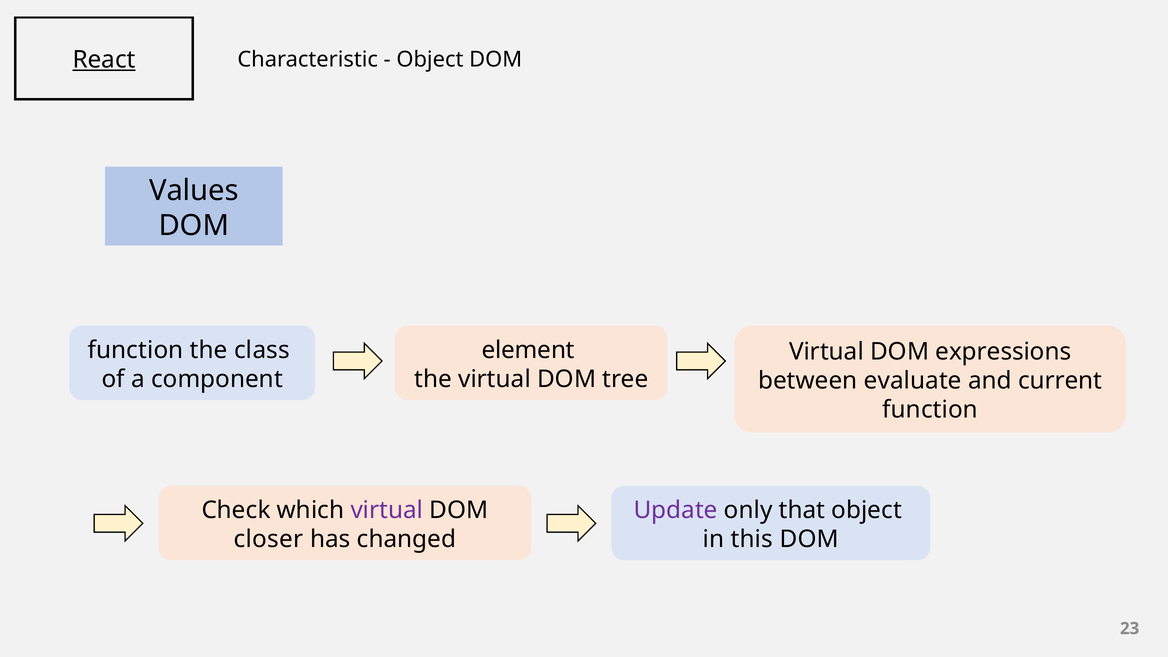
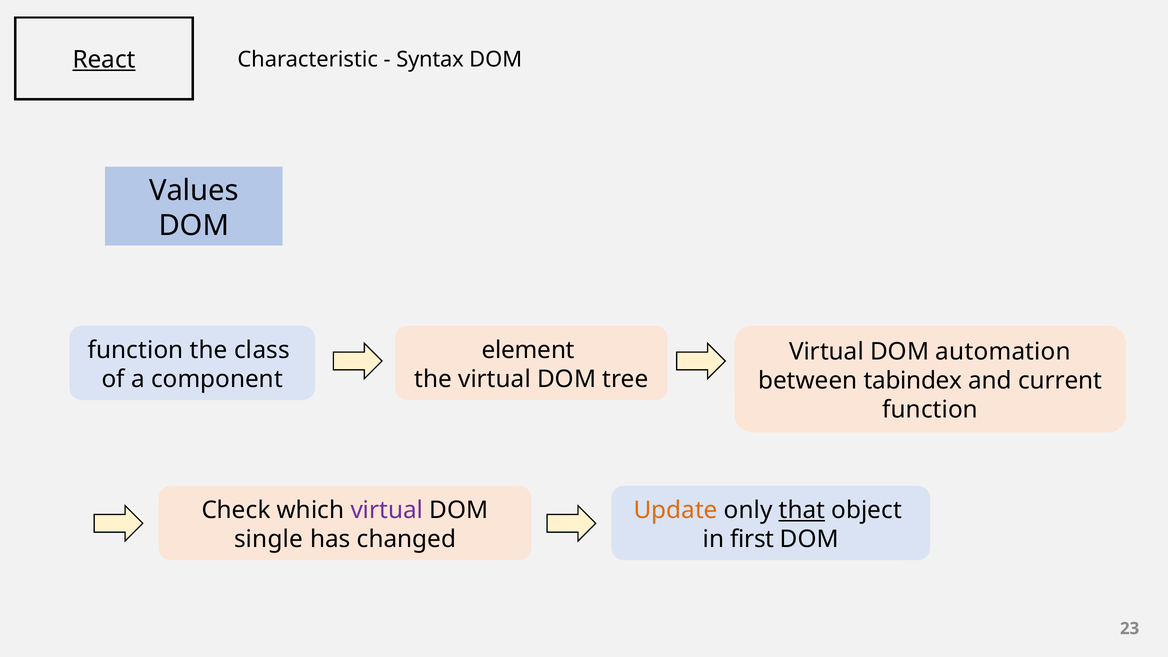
Object: Object -> Syntax (430, 59)
expressions: expressions -> automation (1003, 352)
evaluate: evaluate -> tabindex (913, 381)
Update colour: purple -> orange (676, 510)
that underline: none -> present (802, 510)
closer: closer -> single (269, 539)
this: this -> first (752, 539)
